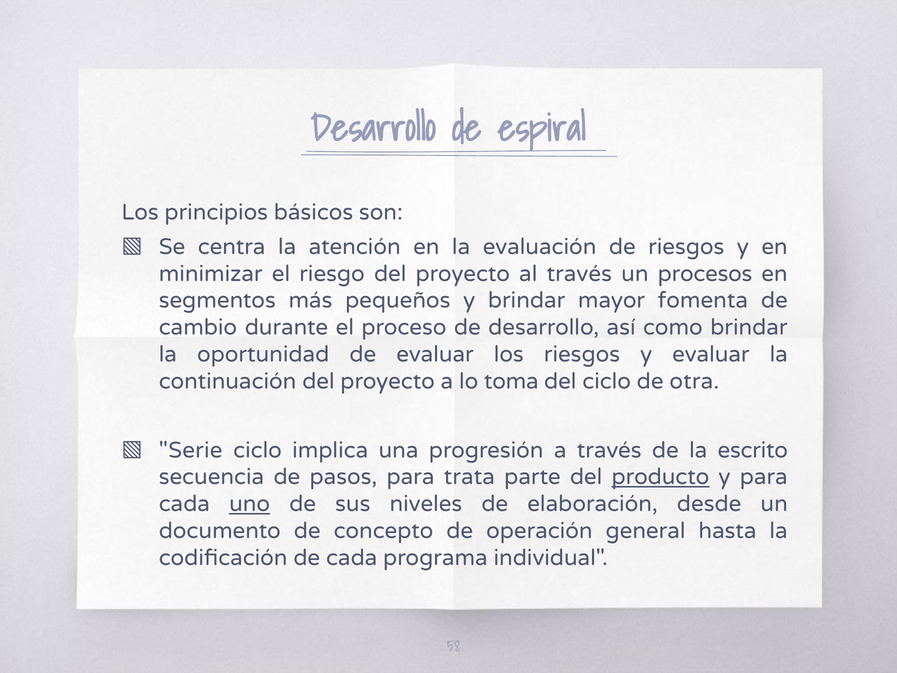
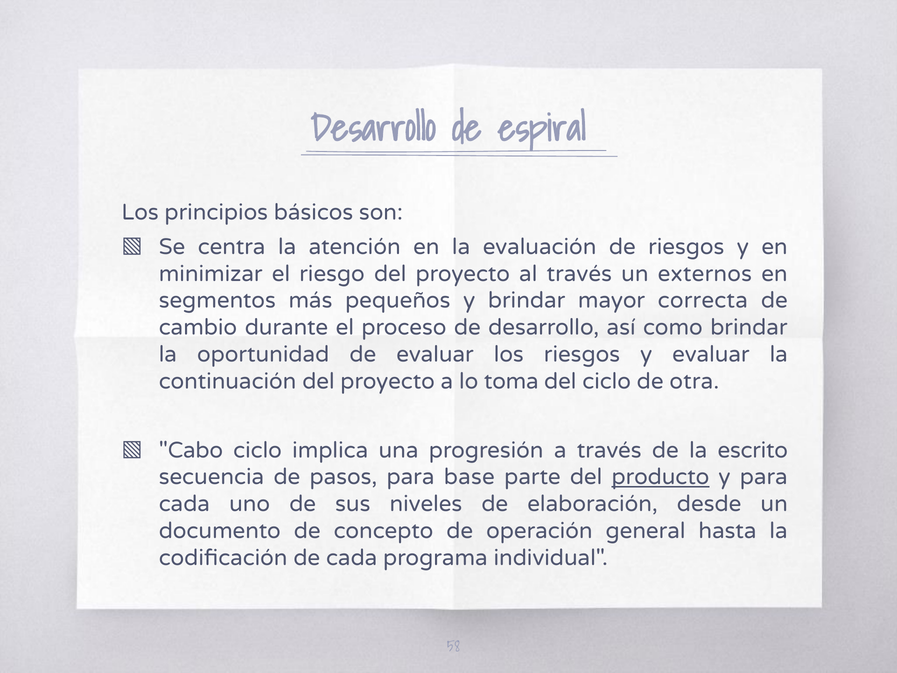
procesos: procesos -> externos (705, 274)
fomenta: fomenta -> correcta (703, 300)
Serie: Serie -> Cabo (191, 450)
trata: trata -> base (469, 477)
uno underline: present -> none (250, 504)
